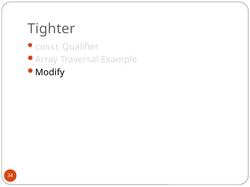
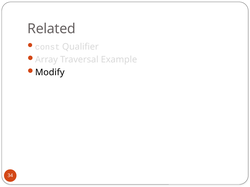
Tighter: Tighter -> Related (52, 29)
